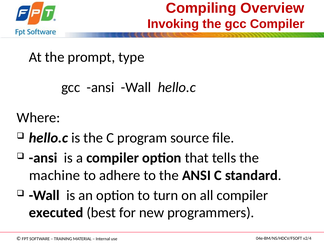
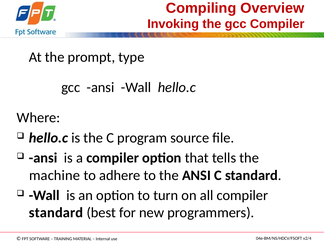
executed: executed -> standard (56, 213)
